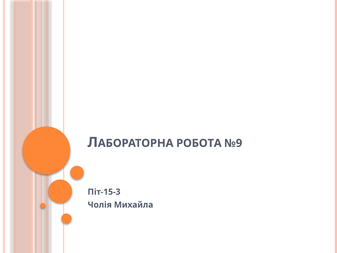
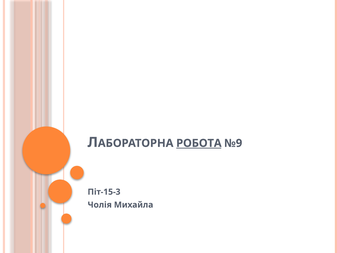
РОБОТА underline: none -> present (199, 143)
